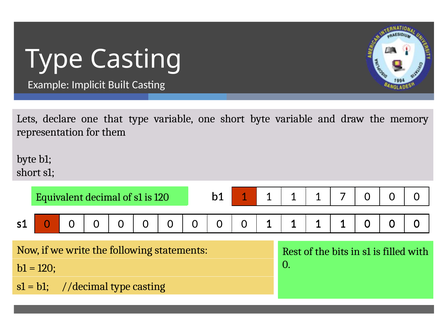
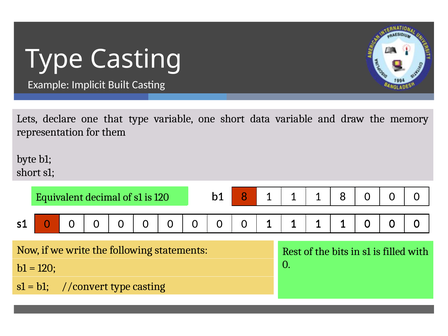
short byte: byte -> data (260, 119)
1: 1 -> 8 (244, 196)
1 7: 7 -> 8 (343, 196)
//decimal: //decimal -> //convert (85, 286)
